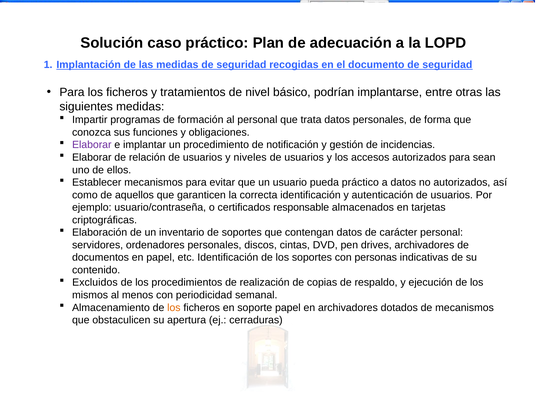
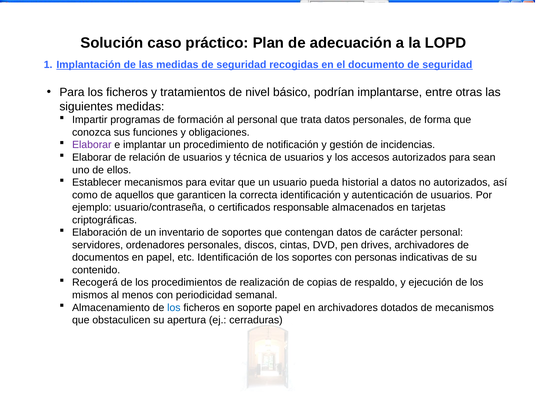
niveles: niveles -> técnica (250, 157)
pueda práctico: práctico -> historial (360, 182)
Excluidos: Excluidos -> Recogerá (95, 283)
los colour: orange -> blue (174, 308)
